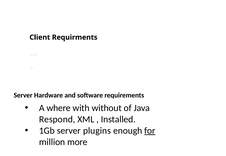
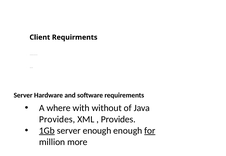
Respond: Respond -> Provides (57, 119)
Installed: Installed -> Provides (118, 119)
1Gb underline: none -> present (47, 131)
server plugins: plugins -> enough (97, 131)
